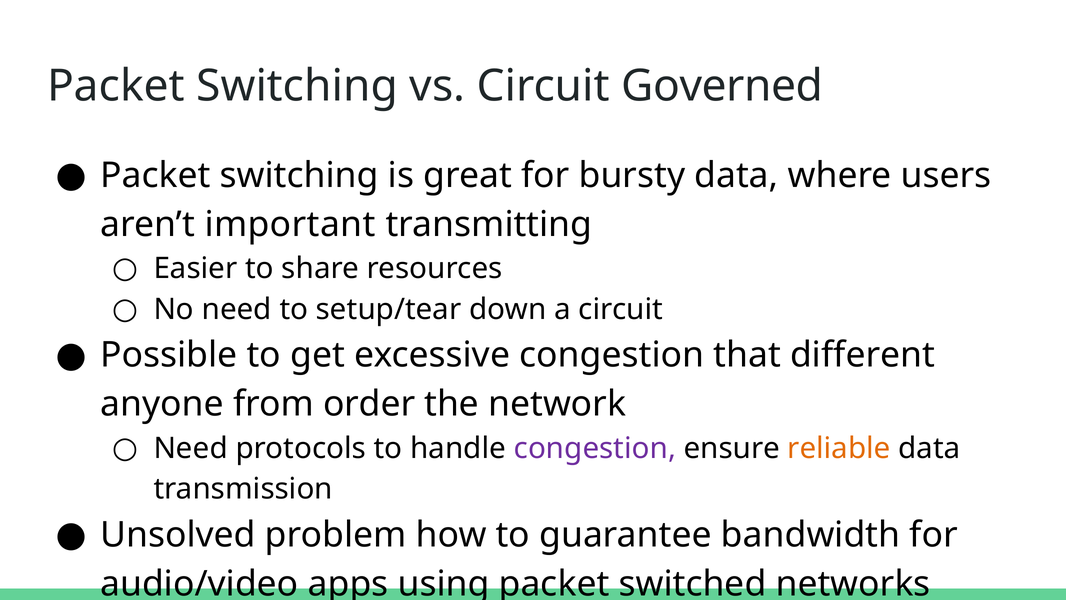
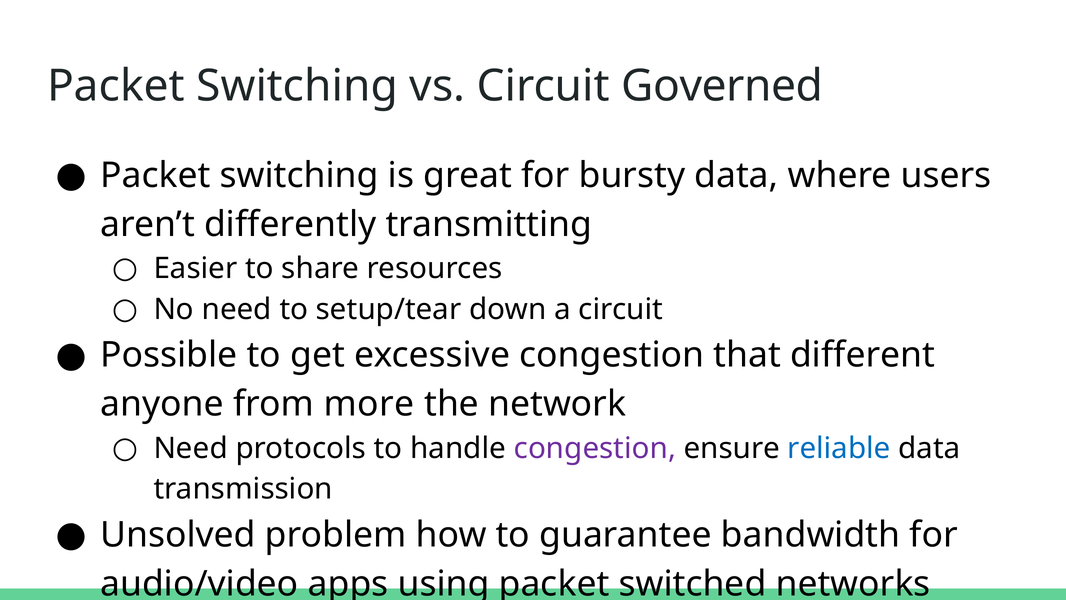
important: important -> differently (290, 224)
order: order -> more (369, 404)
reliable colour: orange -> blue (839, 448)
